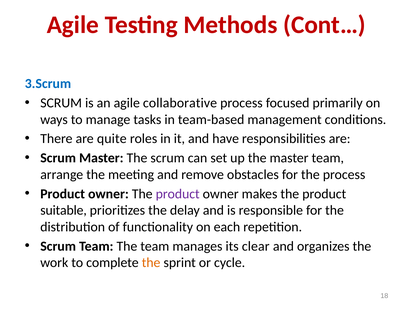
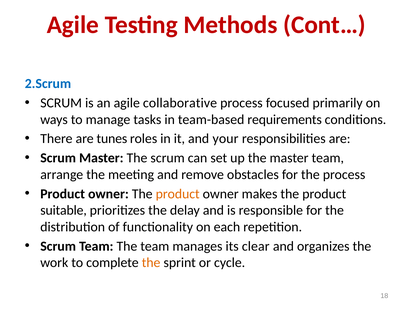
3.Scrum: 3.Scrum -> 2.Scrum (48, 84)
management: management -> requirements (285, 119)
quite: quite -> tunes (112, 139)
have: have -> your (226, 139)
product colour: purple -> orange (178, 194)
